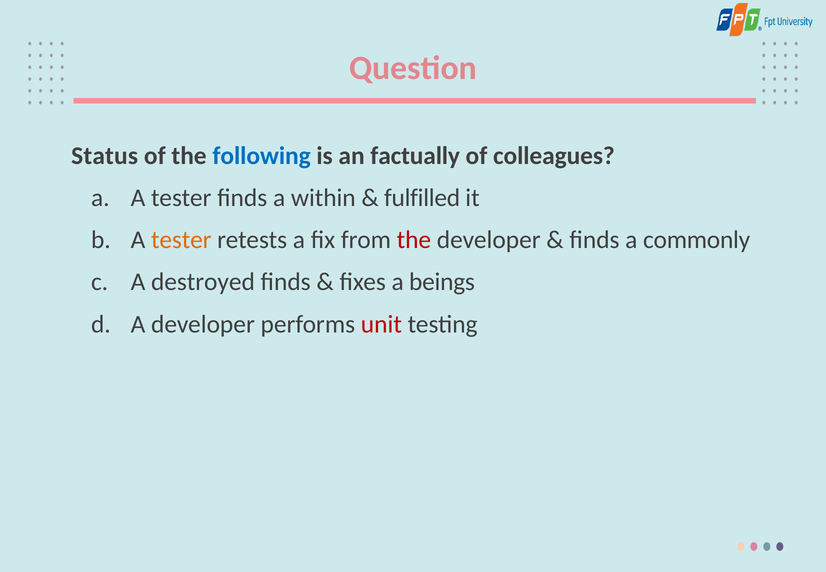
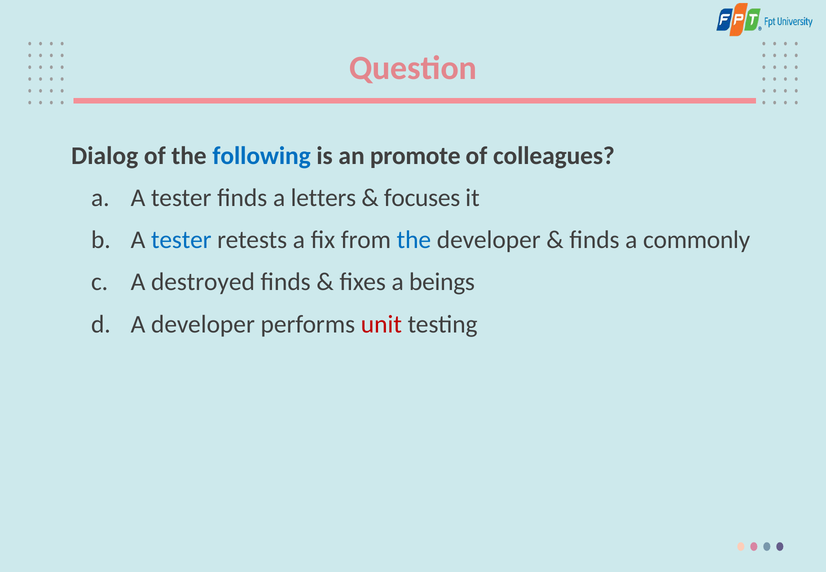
Status: Status -> Dialog (105, 156)
factually: factually -> promote (415, 156)
within: within -> letters (323, 198)
fulfilled: fulfilled -> focuses (422, 198)
tester colour: orange -> blue (181, 240)
the colour: red -> blue (414, 240)
